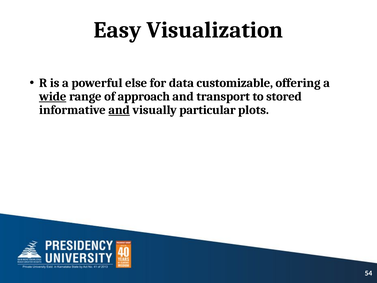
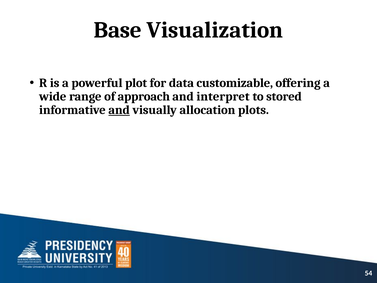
Easy: Easy -> Base (118, 30)
else: else -> plot (136, 83)
wide underline: present -> none (53, 96)
transport: transport -> interpret (223, 96)
particular: particular -> allocation (207, 110)
